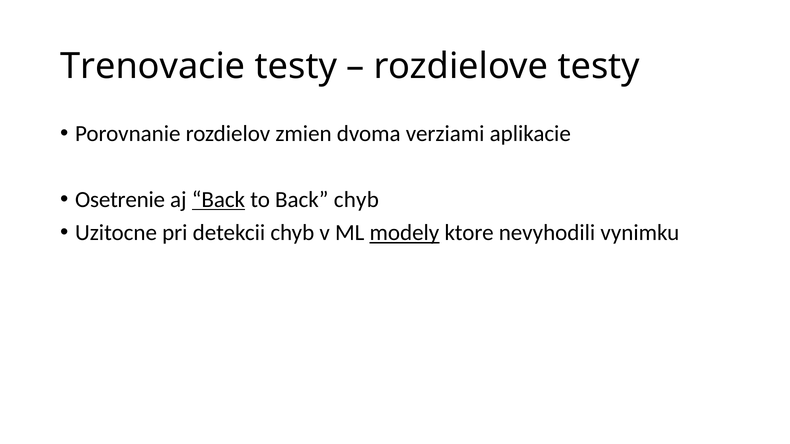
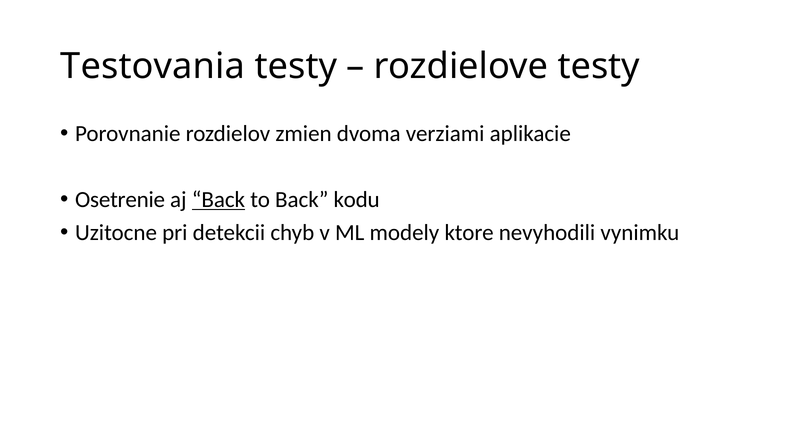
Trenovacie: Trenovacie -> Testovania (153, 66)
Back chyb: chyb -> kodu (357, 200)
modely underline: present -> none (404, 233)
